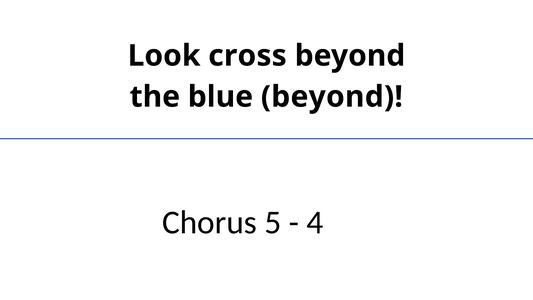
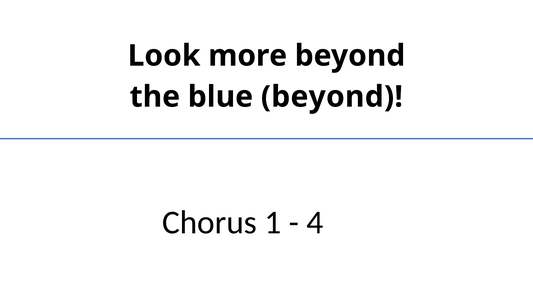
cross: cross -> more (248, 56)
5: 5 -> 1 (273, 222)
